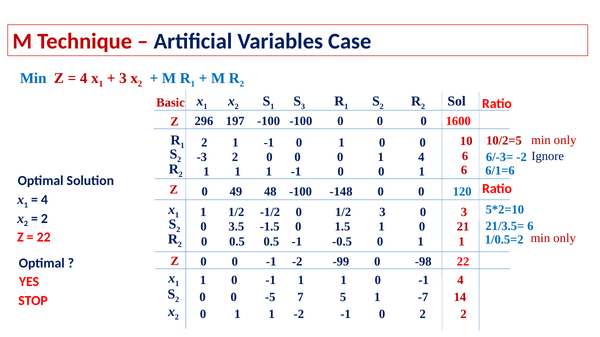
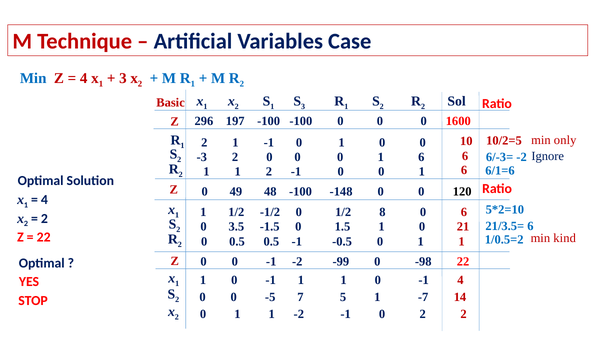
1 4: 4 -> 6 (421, 157)
1 1 1: 1 -> 2 (269, 172)
120 colour: blue -> black (462, 192)
1/2 3: 3 -> 8 (382, 213)
0 3: 3 -> 6 (464, 213)
1/0.5=2 min only: only -> kind (565, 238)
